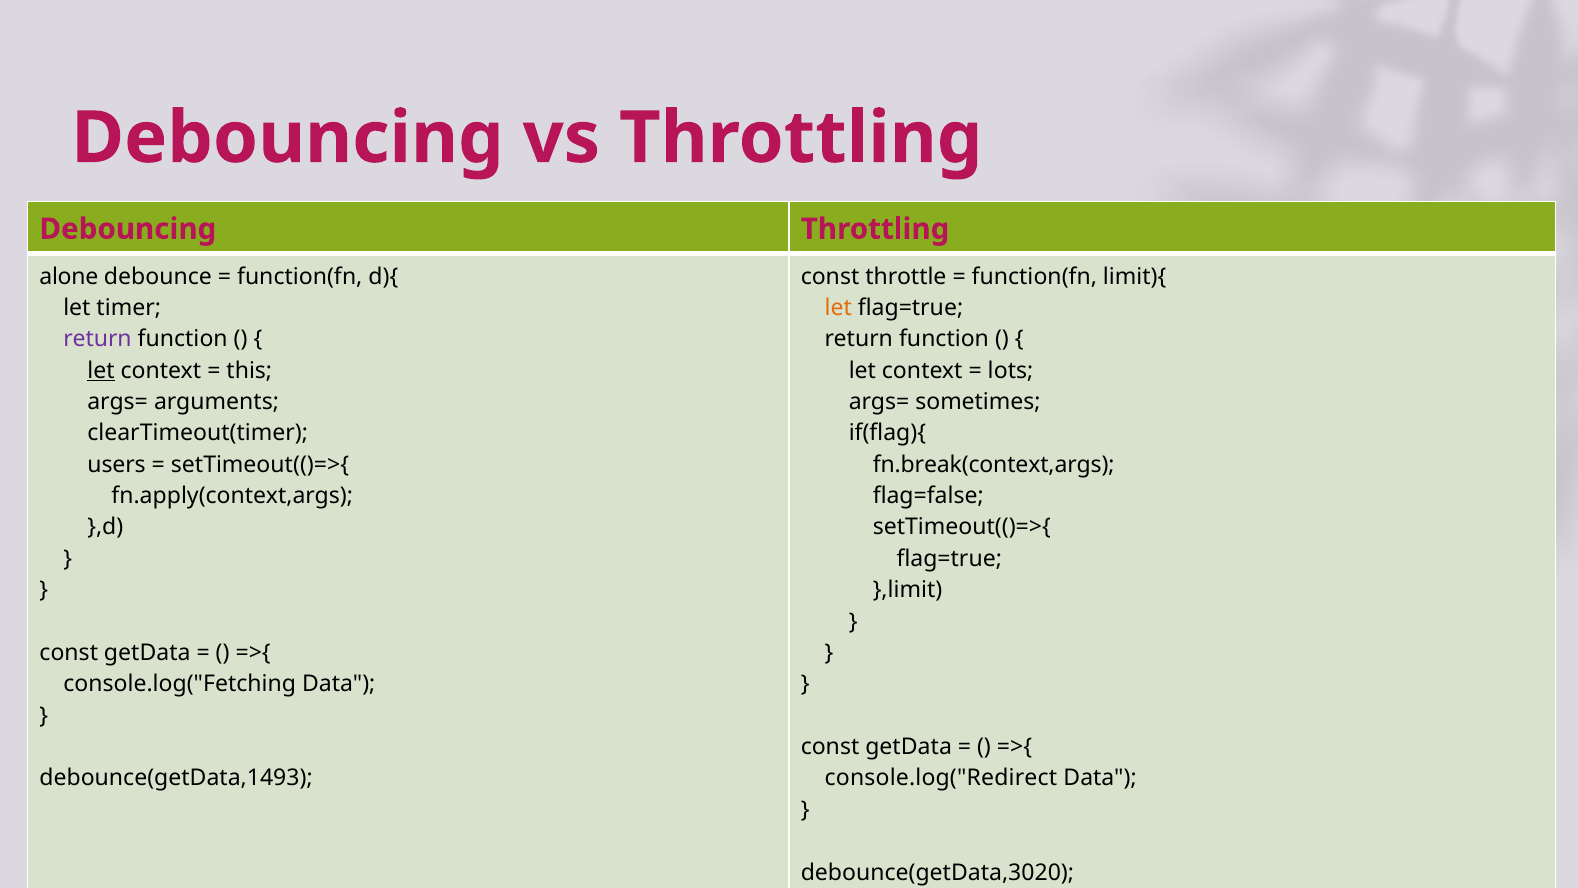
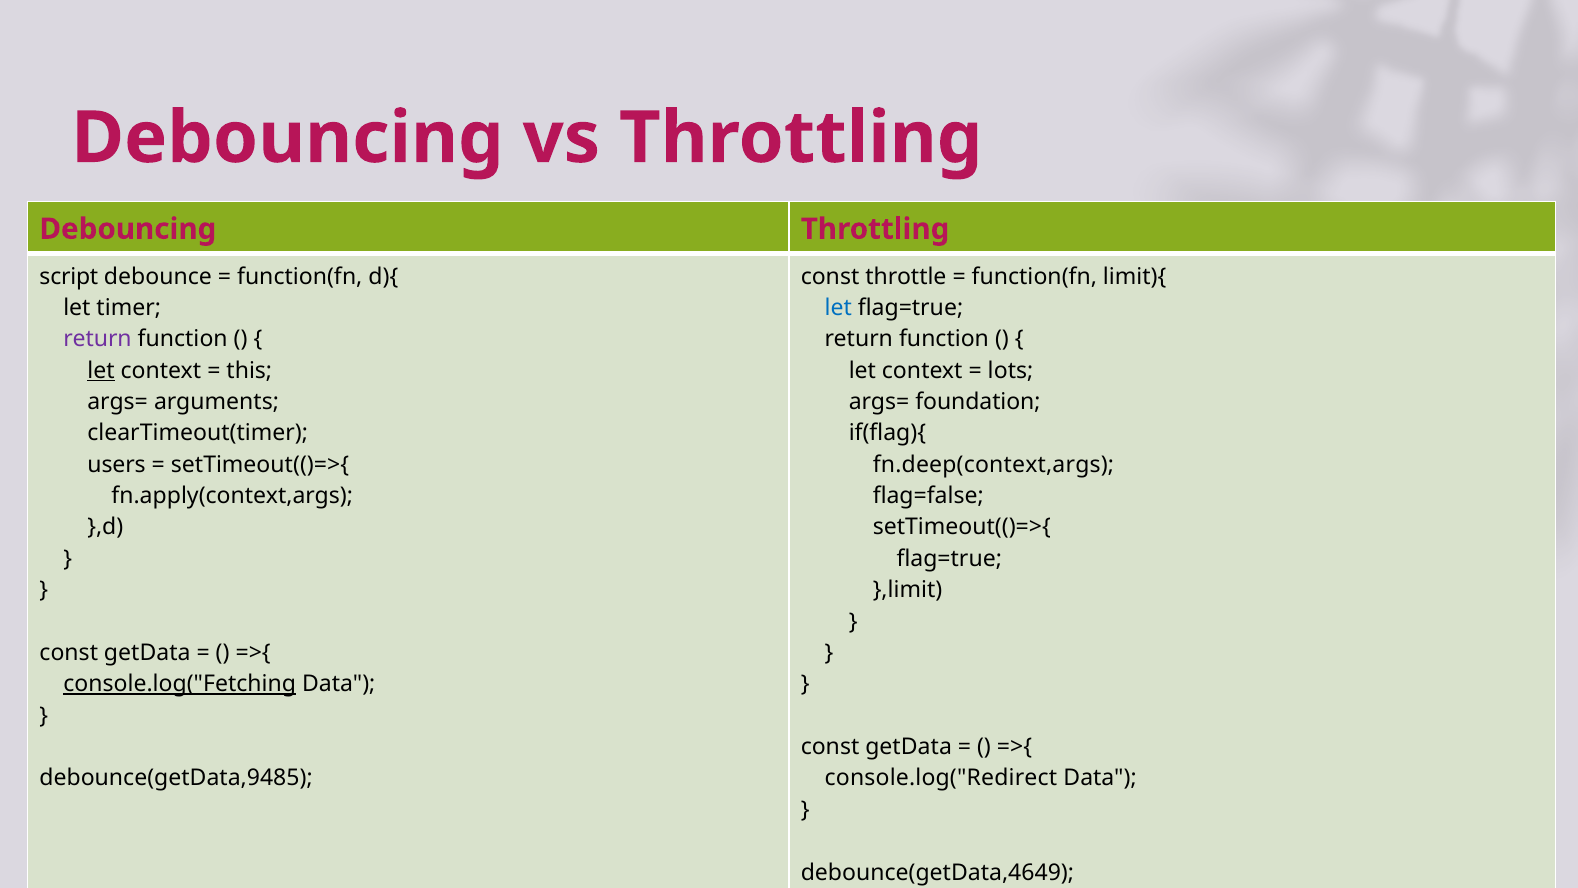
alone: alone -> script (69, 276)
let colour: orange -> blue (838, 308)
sometimes: sometimes -> foundation (978, 402)
fn.break(context,args: fn.break(context,args -> fn.deep(context,args (993, 464)
console.log("Fetching underline: none -> present (180, 684)
debounce(getData,1493: debounce(getData,1493 -> debounce(getData,9485 (176, 778)
debounce(getData,3020: debounce(getData,3020 -> debounce(getData,4649 (937, 872)
